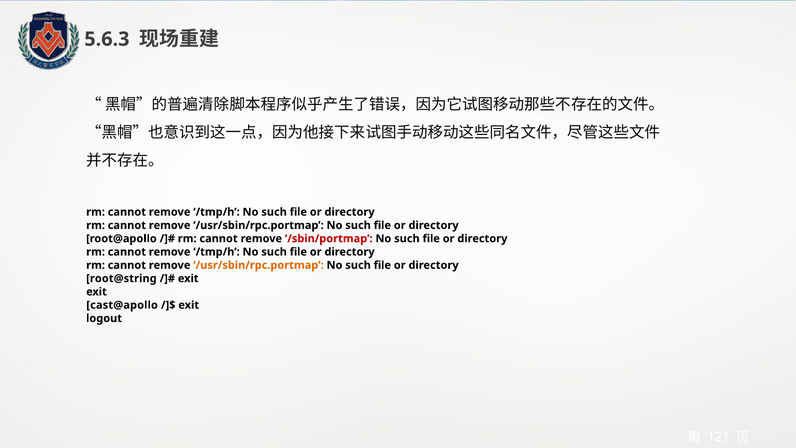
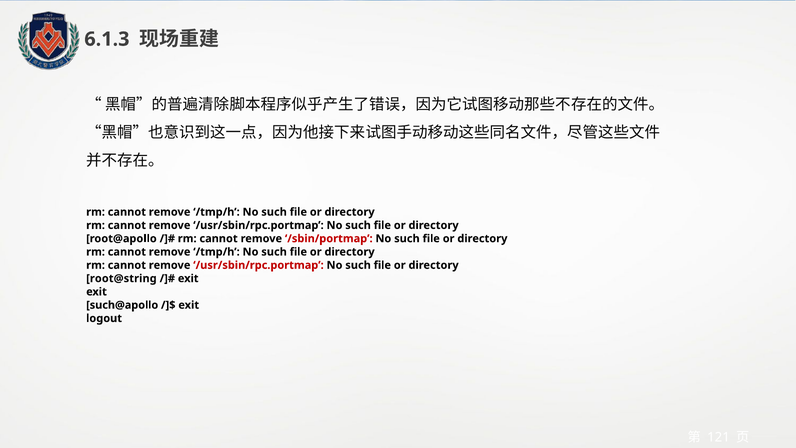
5.6.3: 5.6.3 -> 6.1.3 (107, 39)
/usr/sbin/rpc.portmap colour: orange -> red (258, 265)
cast@apollo: cast@apollo -> such@apollo (122, 305)
